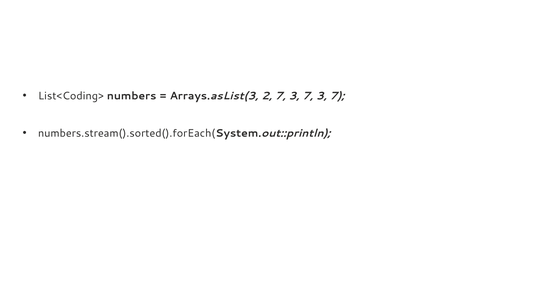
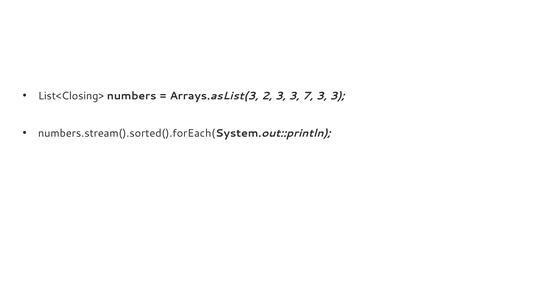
List<Coding>: List<Coding> -> List<Closing> (71, 96)
2 7: 7 -> 3 (281, 96)
3 7 3 7: 7 -> 3 (337, 96)
